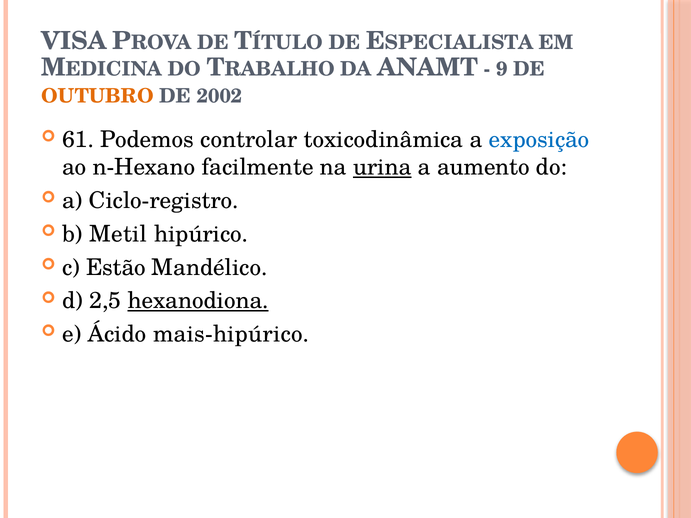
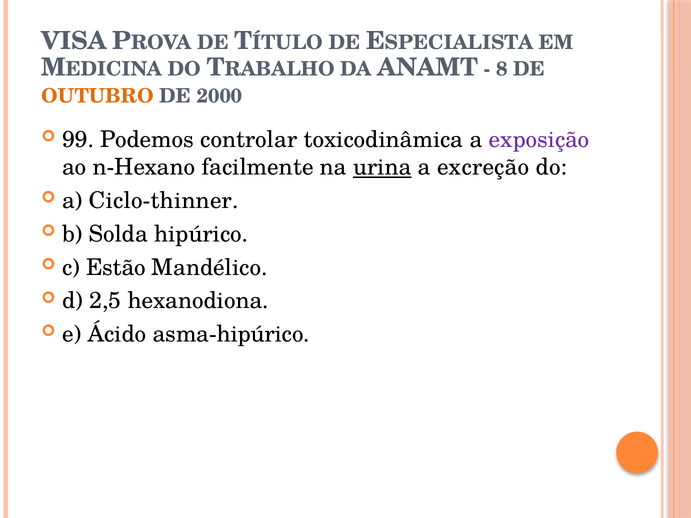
9: 9 -> 8 (502, 69)
2002: 2002 -> 2000 (220, 96)
61: 61 -> 99 (78, 140)
exposição colour: blue -> purple (539, 140)
aumento: aumento -> excreção (483, 167)
Ciclo-registro: Ciclo-registro -> Ciclo-thinner (164, 201)
Metil: Metil -> Solda (118, 234)
hexanodiona underline: present -> none (198, 301)
mais-hipúrico: mais-hipúrico -> asma-hipúrico (231, 334)
